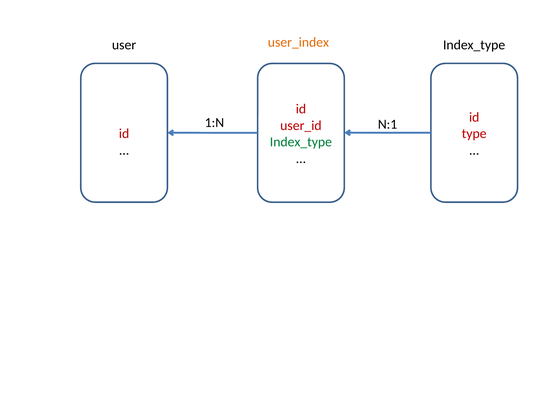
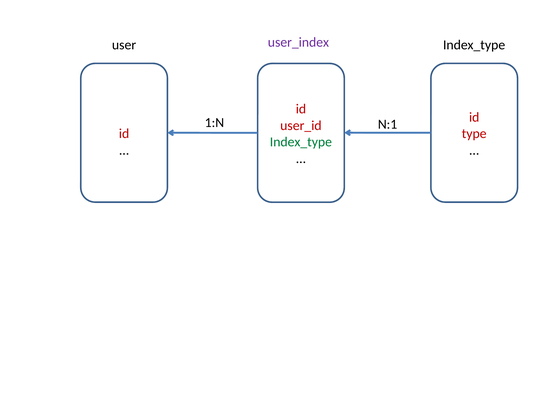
user_index colour: orange -> purple (298, 42)
